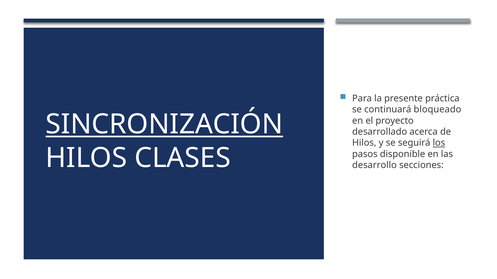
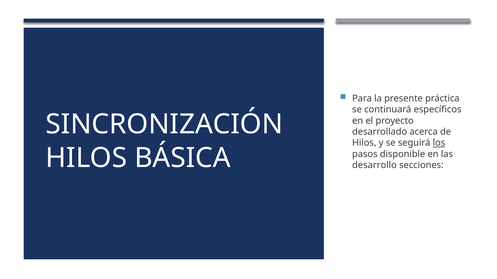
bloqueado: bloqueado -> específicos (438, 110)
SINCRONIZACIÓN underline: present -> none (164, 125)
CLASES: CLASES -> BÁSICA (183, 158)
